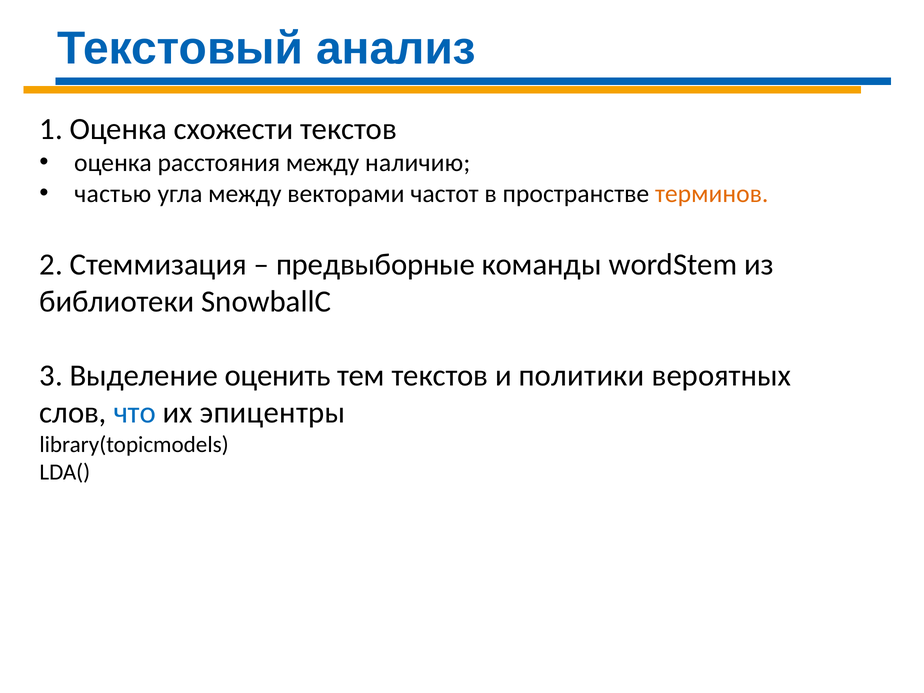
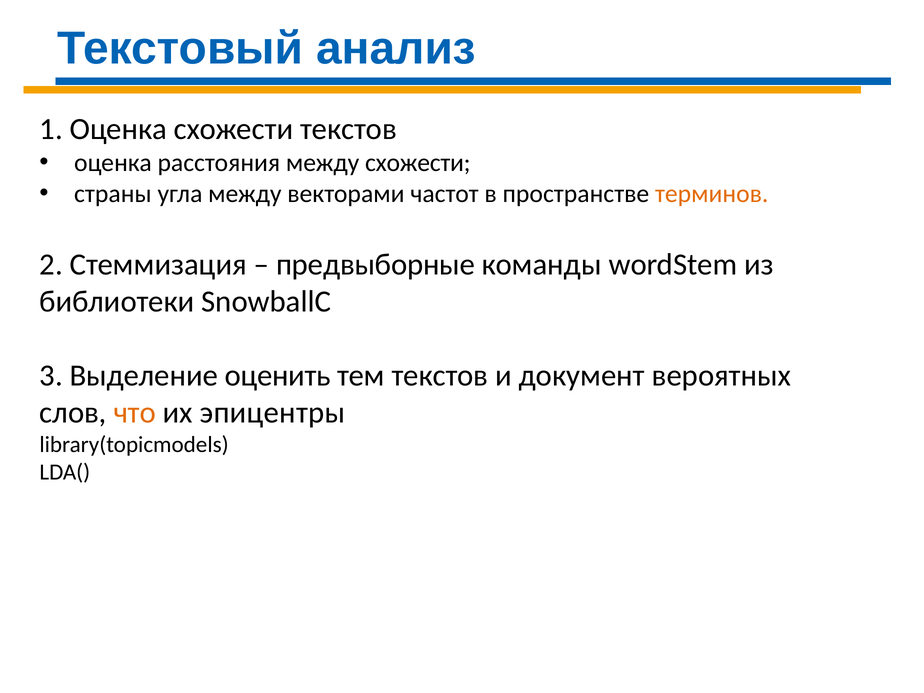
между наличию: наличию -> схожести (418, 163)
частью: частью -> страны (113, 194)
политики: политики -> документ (582, 376)
что colour: blue -> orange (135, 413)
